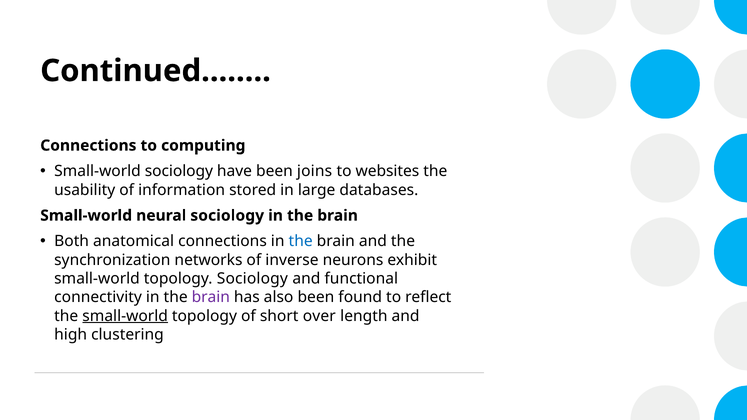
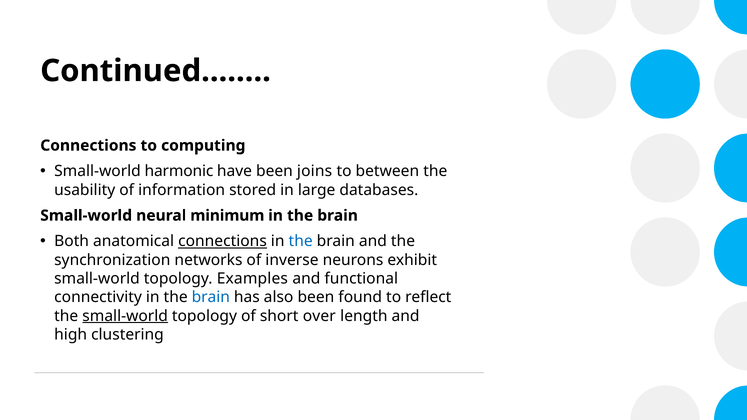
Small-world sociology: sociology -> harmonic (179, 171)
websites: websites -> between (387, 171)
neural sociology: sociology -> minimum (227, 216)
connections underline: none -> present (222, 241)
topology Sociology: Sociology -> Examples (252, 279)
brain colour: purple -> blue (211, 297)
